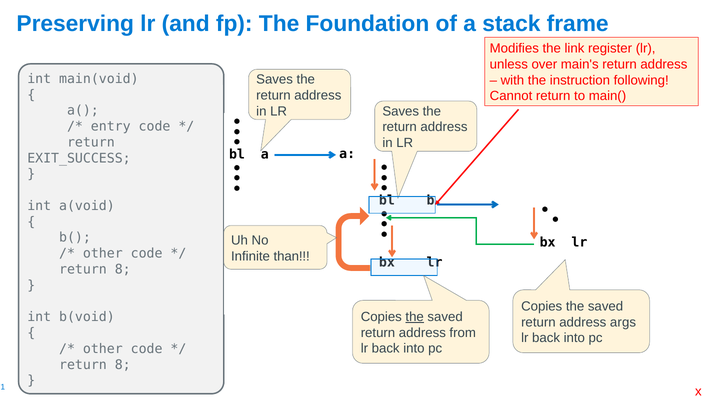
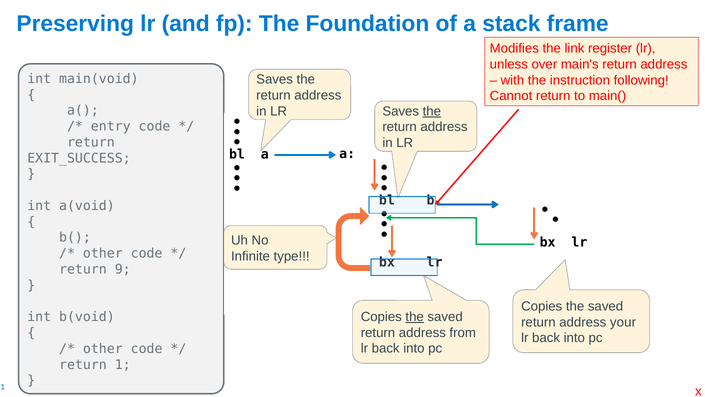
the underline: none -> present (432, 111)
than: than -> type (292, 256)
8: 8 -> 9 (123, 269)
args: args -> your (623, 322)
8: 8 -> 1 (123, 364)
